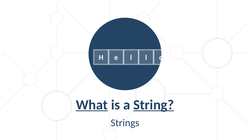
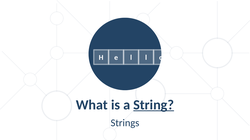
What underline: present -> none (92, 105)
